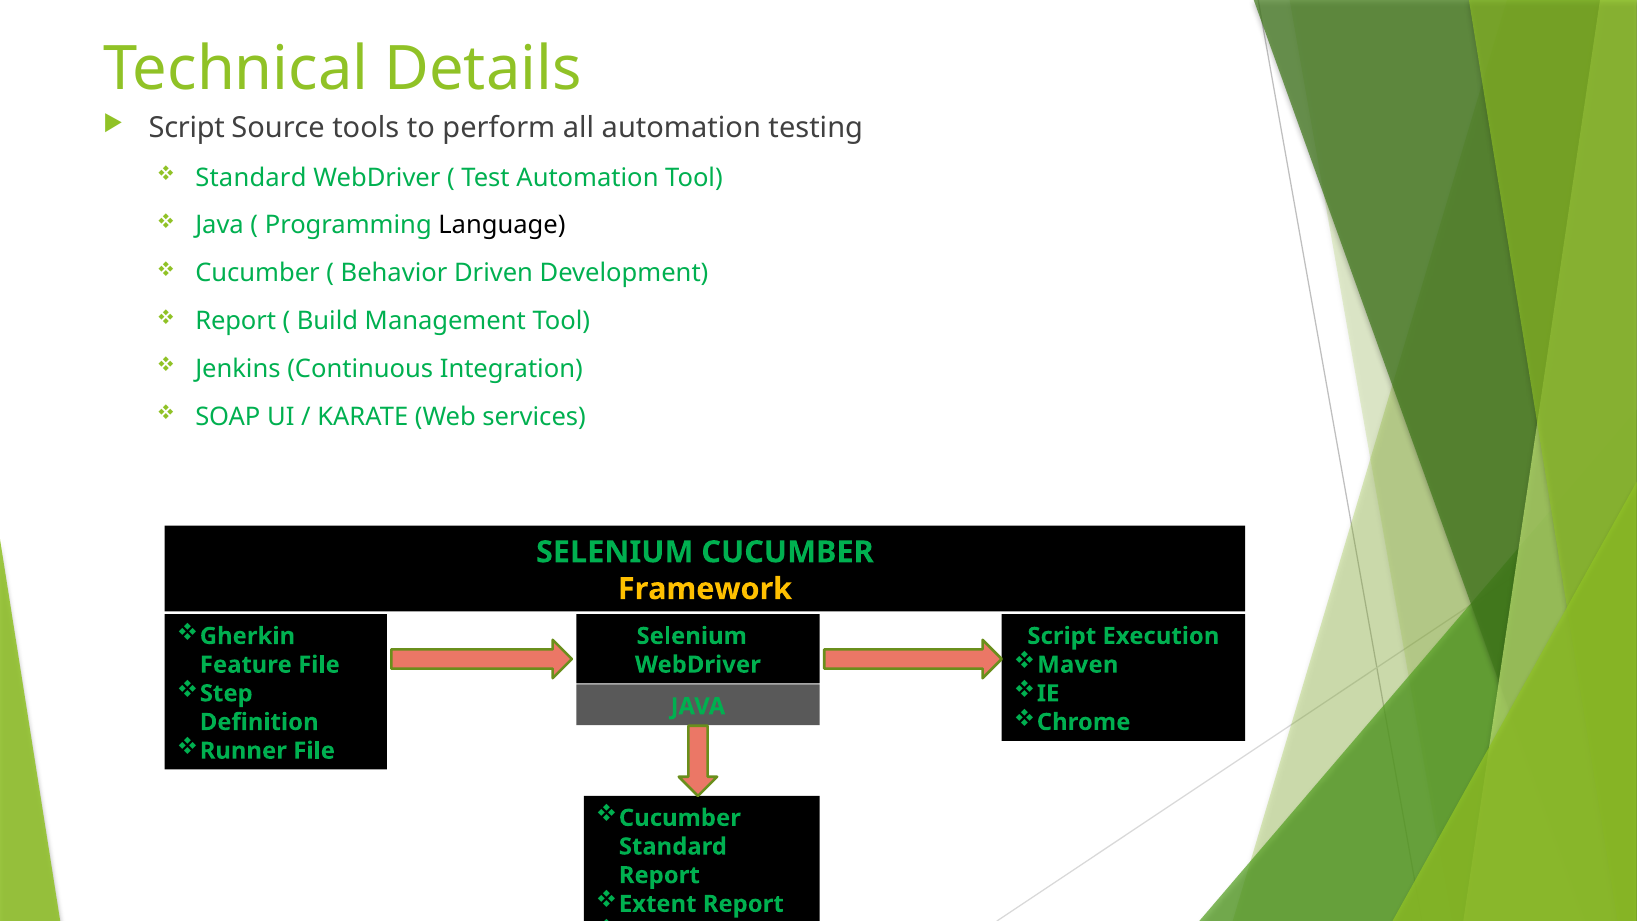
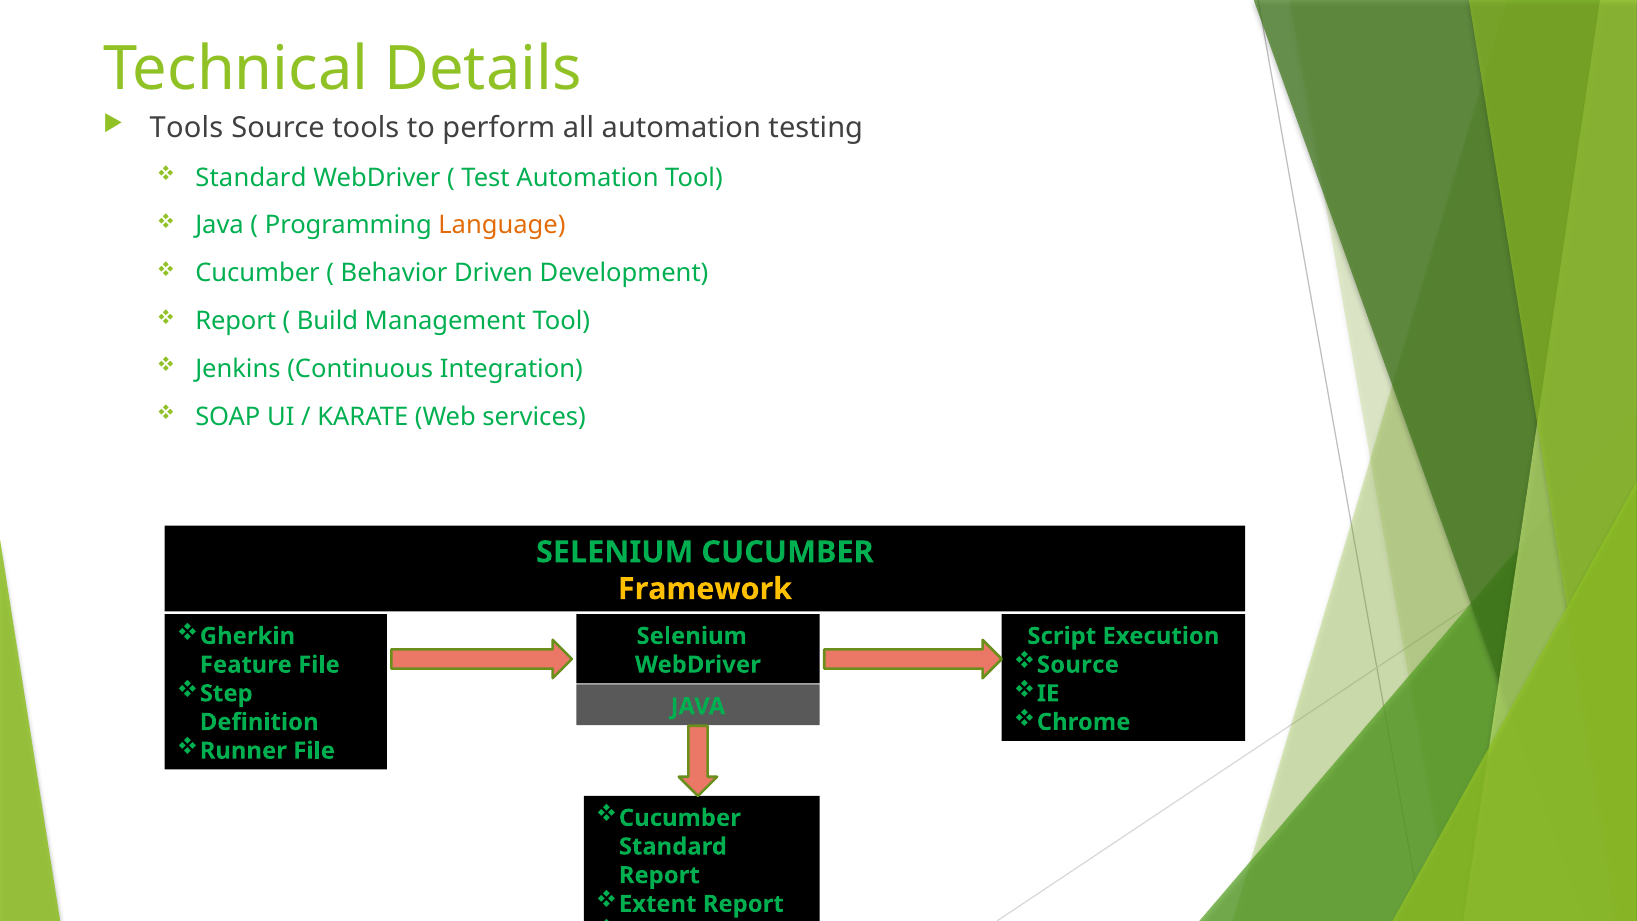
Script: Script -> Tools (187, 128)
Language colour: black -> orange (502, 226)
Maven: Maven -> Source (1078, 665)
